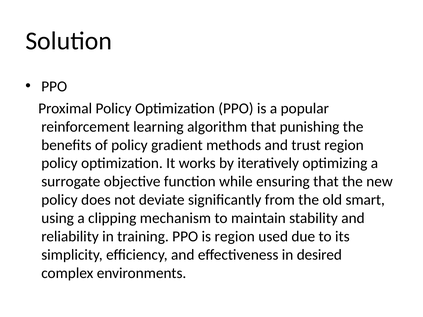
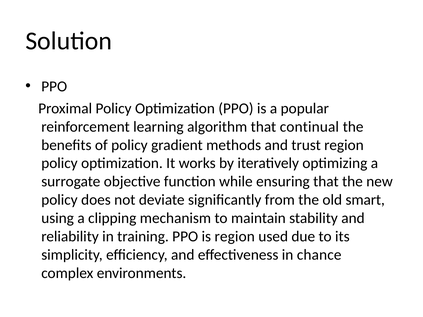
punishing: punishing -> continual (309, 127)
desired: desired -> chance (319, 255)
